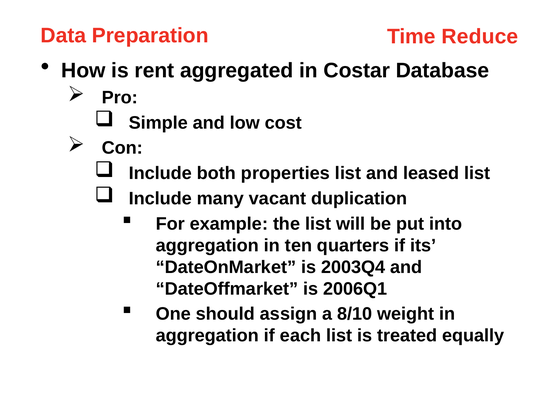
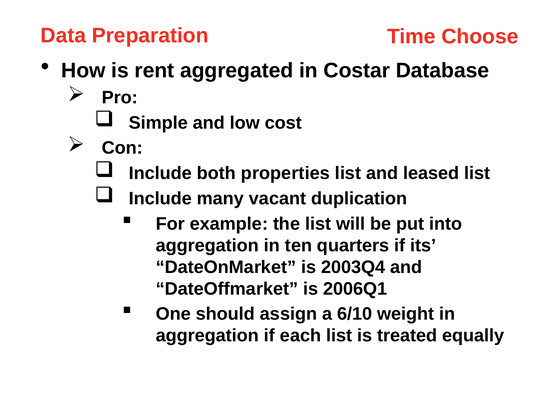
Reduce: Reduce -> Choose (480, 37)
8/10: 8/10 -> 6/10 (355, 314)
